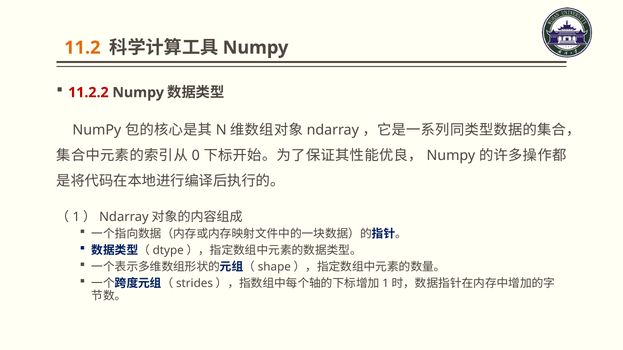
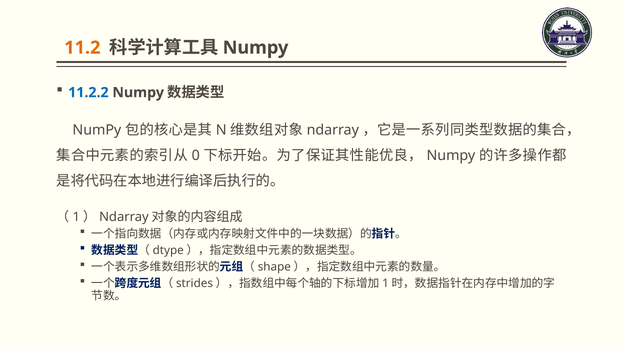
11.2.2 colour: red -> blue (88, 93)
